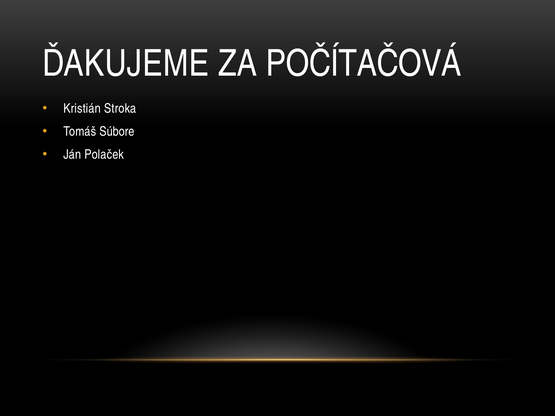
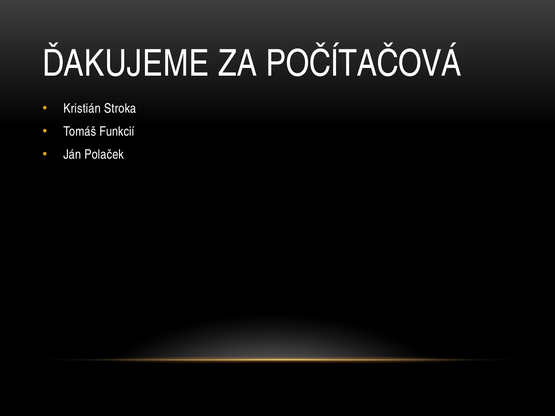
Súbore: Súbore -> Funkcií (117, 132)
